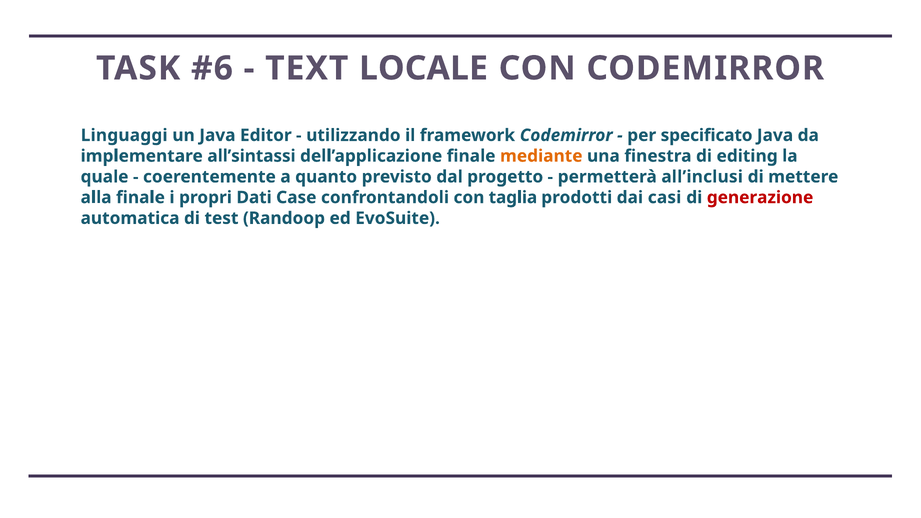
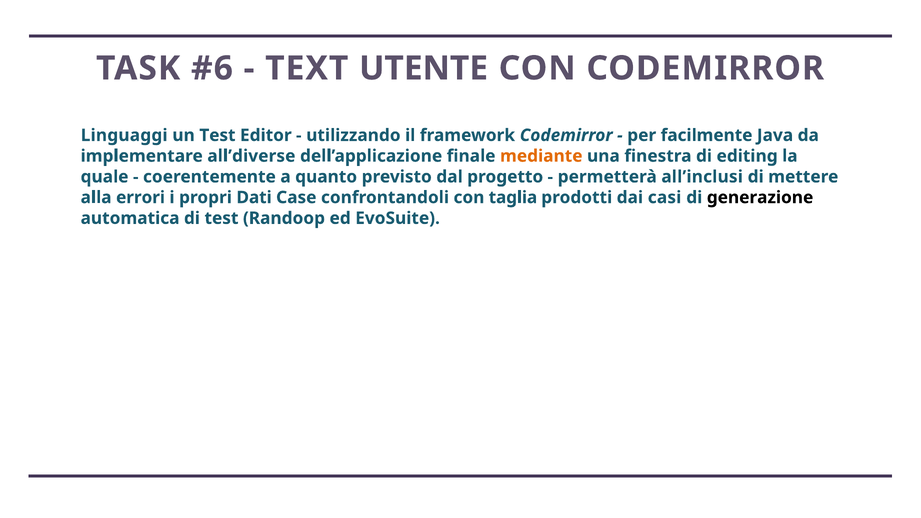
LOCALE: LOCALE -> UTENTE (424, 68)
un Java: Java -> Test (217, 135)
specificato: specificato -> facilmente (707, 135)
all’sintassi: all’sintassi -> all’diverse (251, 156)
alla finale: finale -> errori (141, 198)
generazione colour: red -> black (760, 198)
